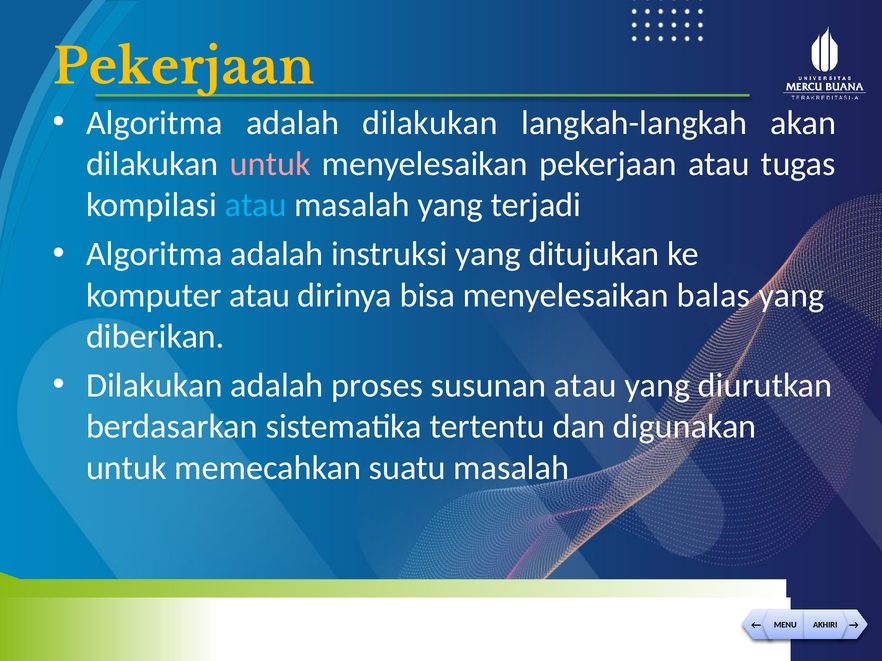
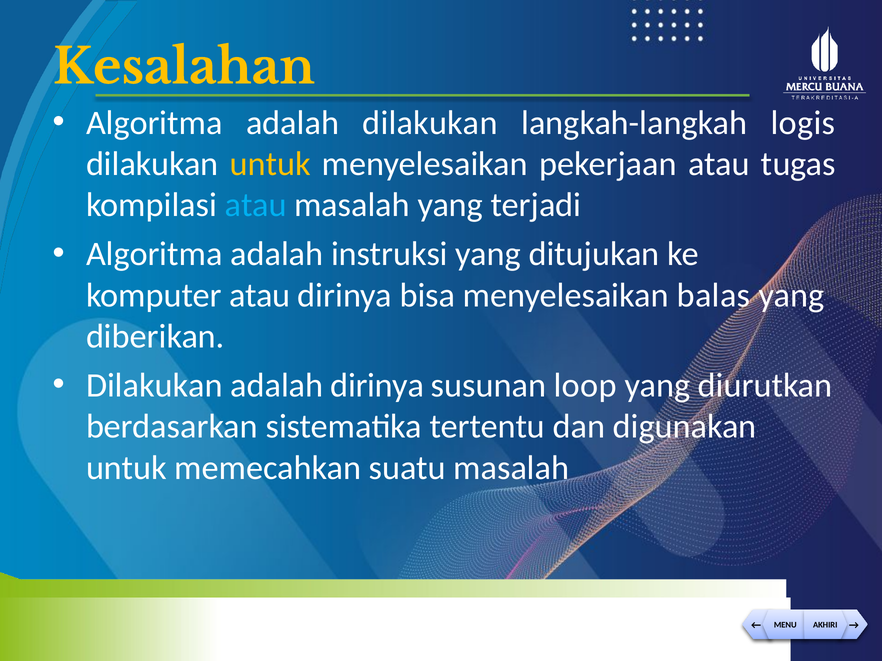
Pekerjaan: Pekerjaan -> Kesalahan (184, 67)
akan: akan -> logis (803, 123)
untuk colour: pink -> yellow (270, 164)
adalah proses: proses -> dirinya (377, 386)
susunan atau: atau -> loop (585, 386)
